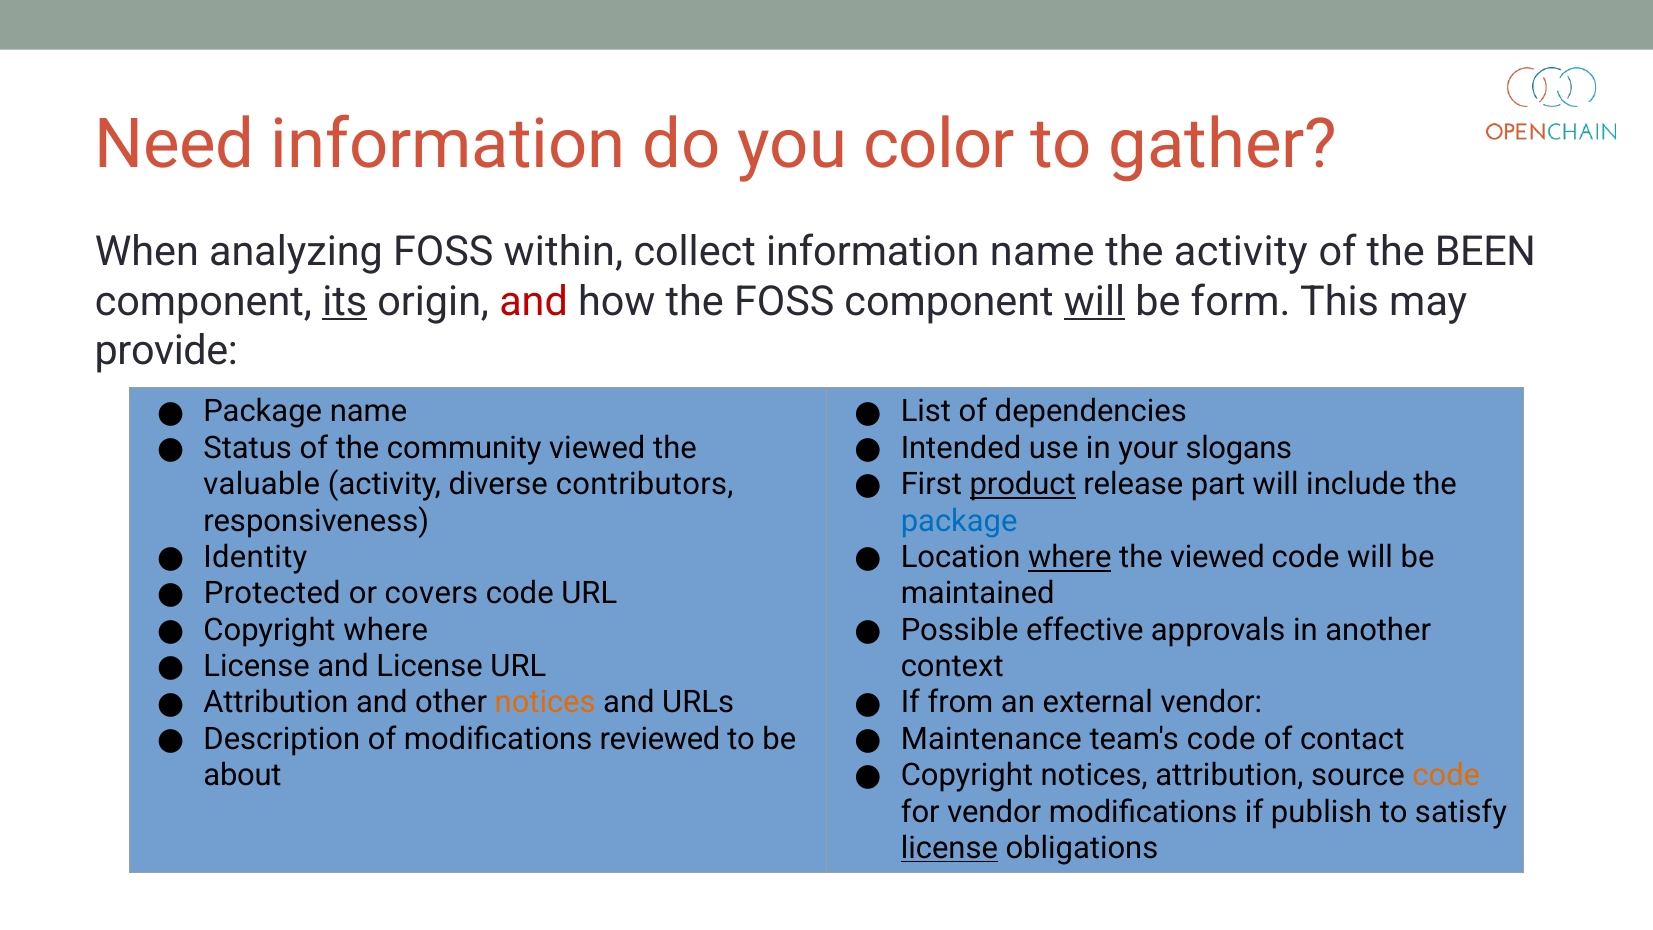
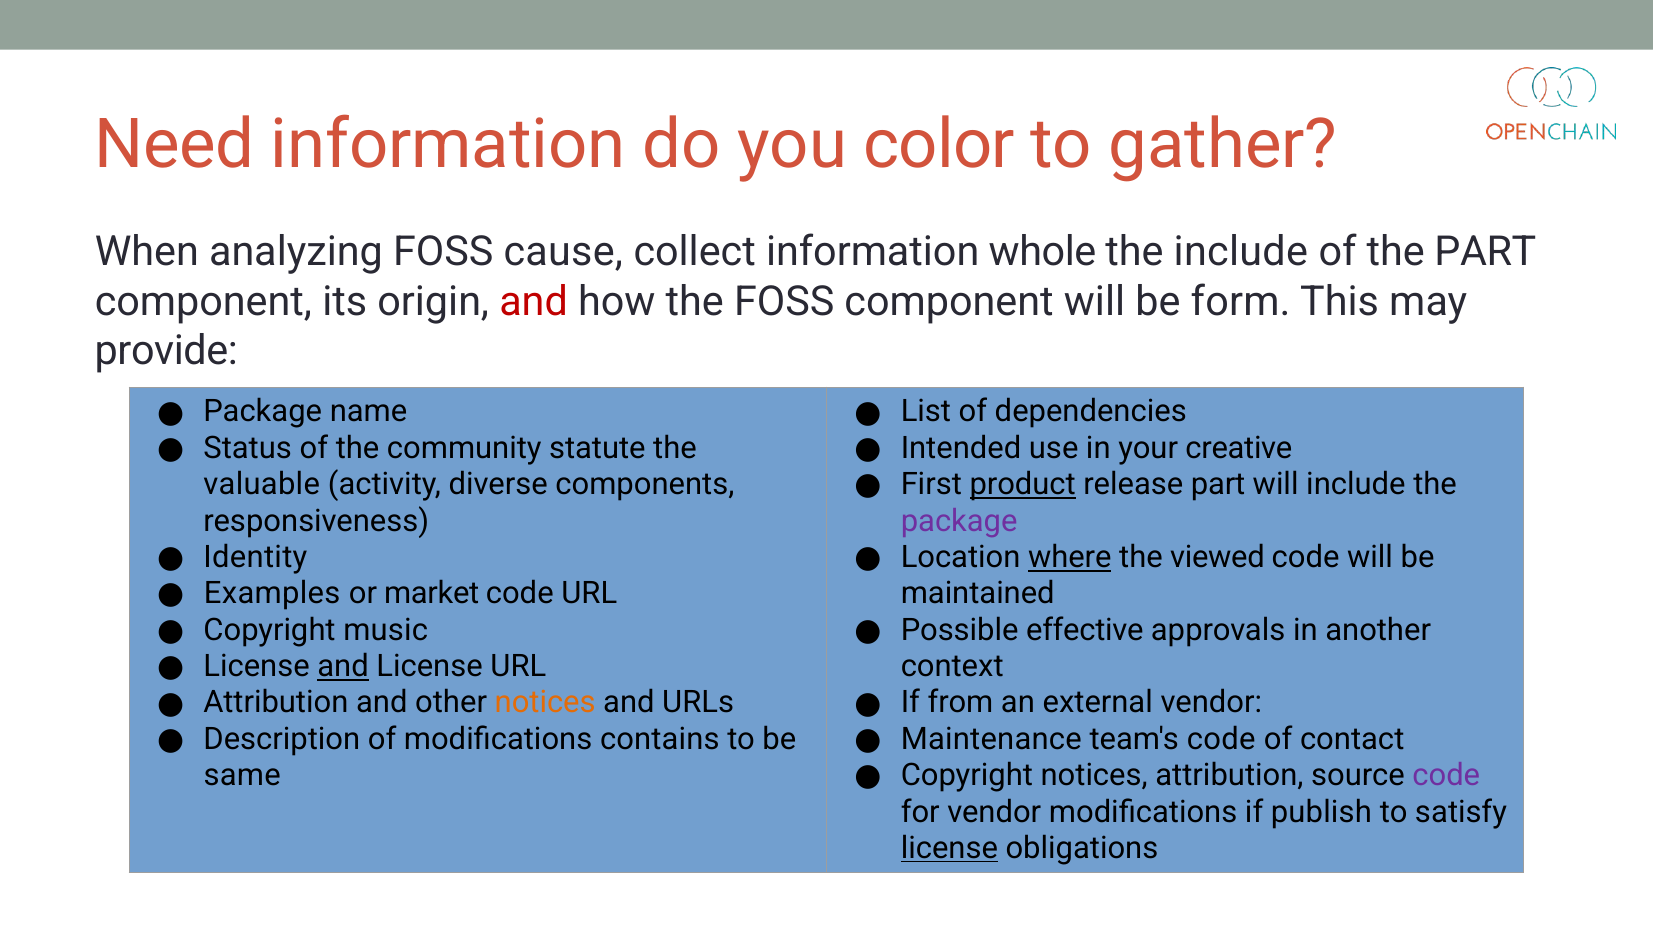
within: within -> cause (563, 252)
information name: name -> whole (1043, 252)
the activity: activity -> include (1241, 252)
the BEEN: BEEN -> PART (1485, 252)
its underline: present -> none (345, 301)
will underline: present -> none (1095, 301)
community viewed: viewed -> statute (597, 448)
slogans: slogans -> creative (1239, 448)
contributors: contributors -> components (645, 484)
package colour: blue -> purple (959, 521)
Protected: Protected -> Examples (272, 593)
covers: covers -> market (432, 593)
Copyright where: where -> music (386, 630)
and underline: none -> present (343, 666)
reviewed: reviewed -> contains (660, 739)
code colour: orange -> purple (1446, 775)
about: about -> same (242, 775)
